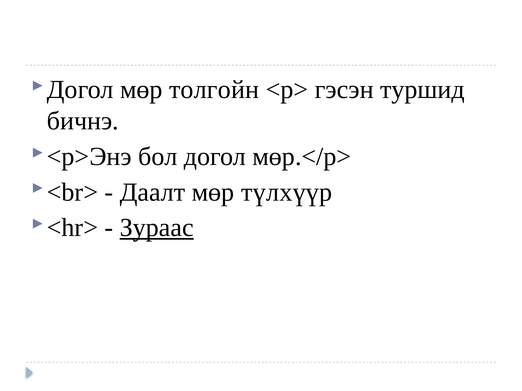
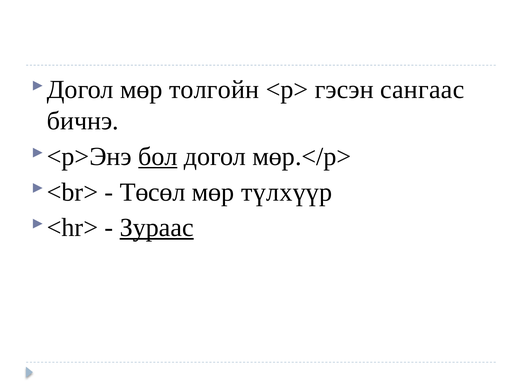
туршид: туршид -> сангаас (422, 90)
бол underline: none -> present (158, 157)
Даалт: Даалт -> Төсөл (153, 192)
